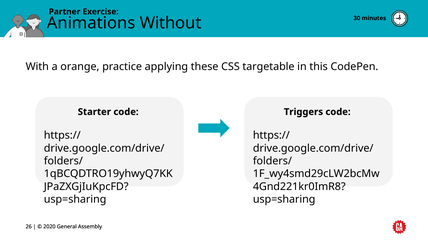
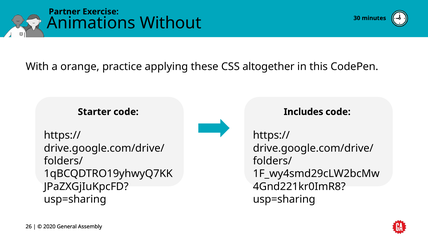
targetable: targetable -> altogether (269, 67)
Triggers: Triggers -> Includes (304, 112)
